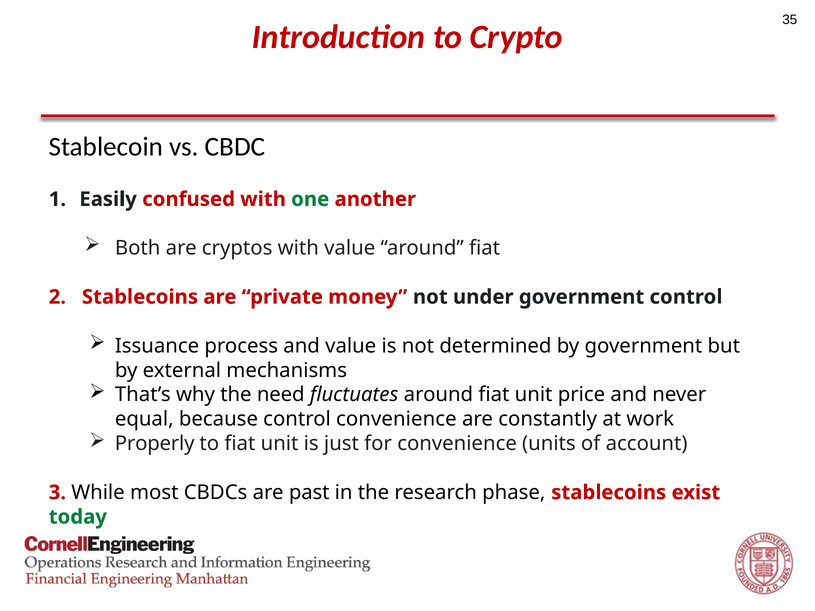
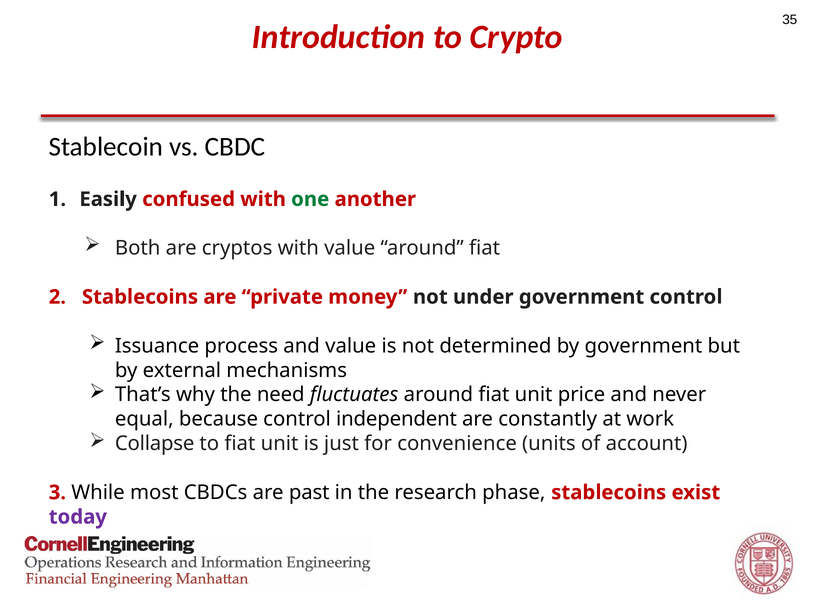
control convenience: convenience -> independent (397, 419)
Properly: Properly -> Collapse (155, 444)
today colour: green -> purple (78, 517)
